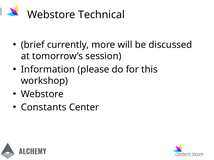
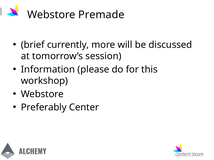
Technical: Technical -> Premade (101, 15)
Constants: Constants -> Preferably (44, 108)
